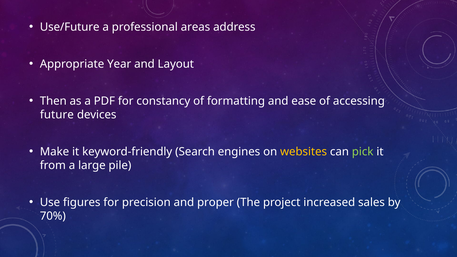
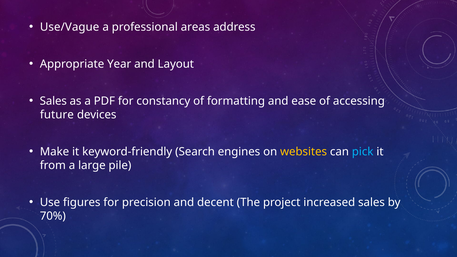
Use/Future: Use/Future -> Use/Vague (70, 27)
Then: Then -> Sales (53, 101)
pick colour: light green -> light blue (363, 152)
proper: proper -> decent (215, 202)
